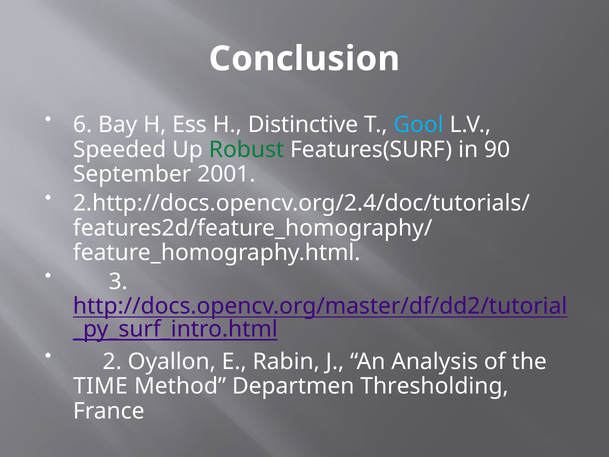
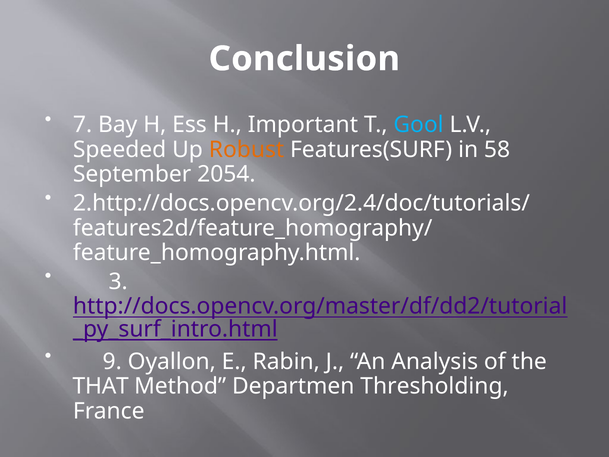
6: 6 -> 7 (83, 125)
Distinctive: Distinctive -> Important (303, 125)
Robust colour: green -> orange (247, 150)
90: 90 -> 58 (497, 150)
2001: 2001 -> 2054 (226, 174)
2: 2 -> 9 (112, 361)
TIME: TIME -> THAT (101, 386)
